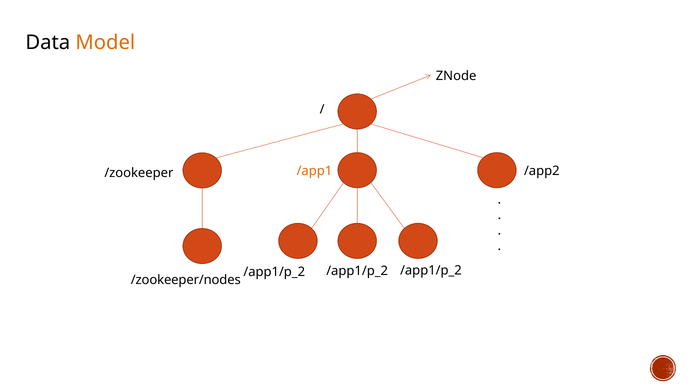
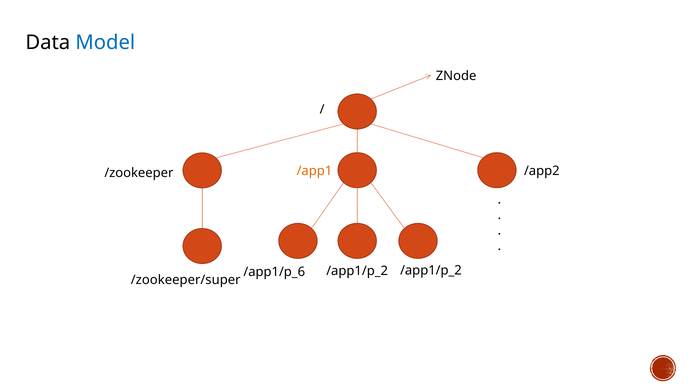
Model colour: orange -> blue (105, 42)
/app1/p_2: /app1/p_2 -> /app1/p_6 (274, 272)
/zookeeper/nodes: /zookeeper/nodes -> /zookeeper/super (186, 280)
